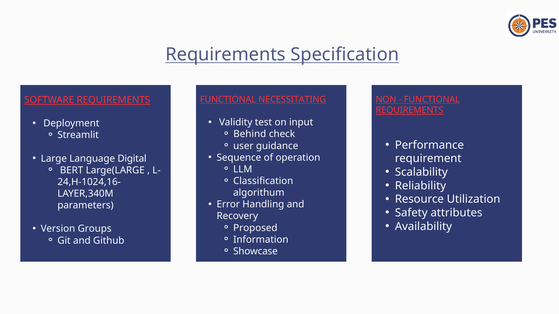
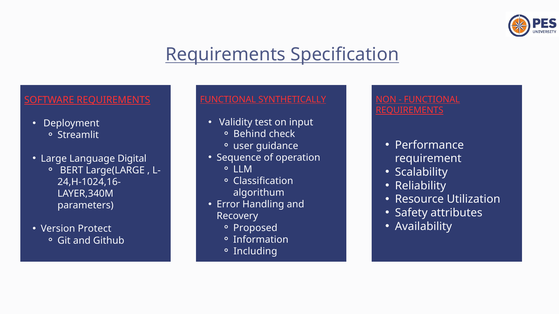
NECESSITATING: NECESSITATING -> SYNTHETICALLY (292, 100)
Groups: Groups -> Protect (95, 229)
Showcase: Showcase -> Including (255, 252)
